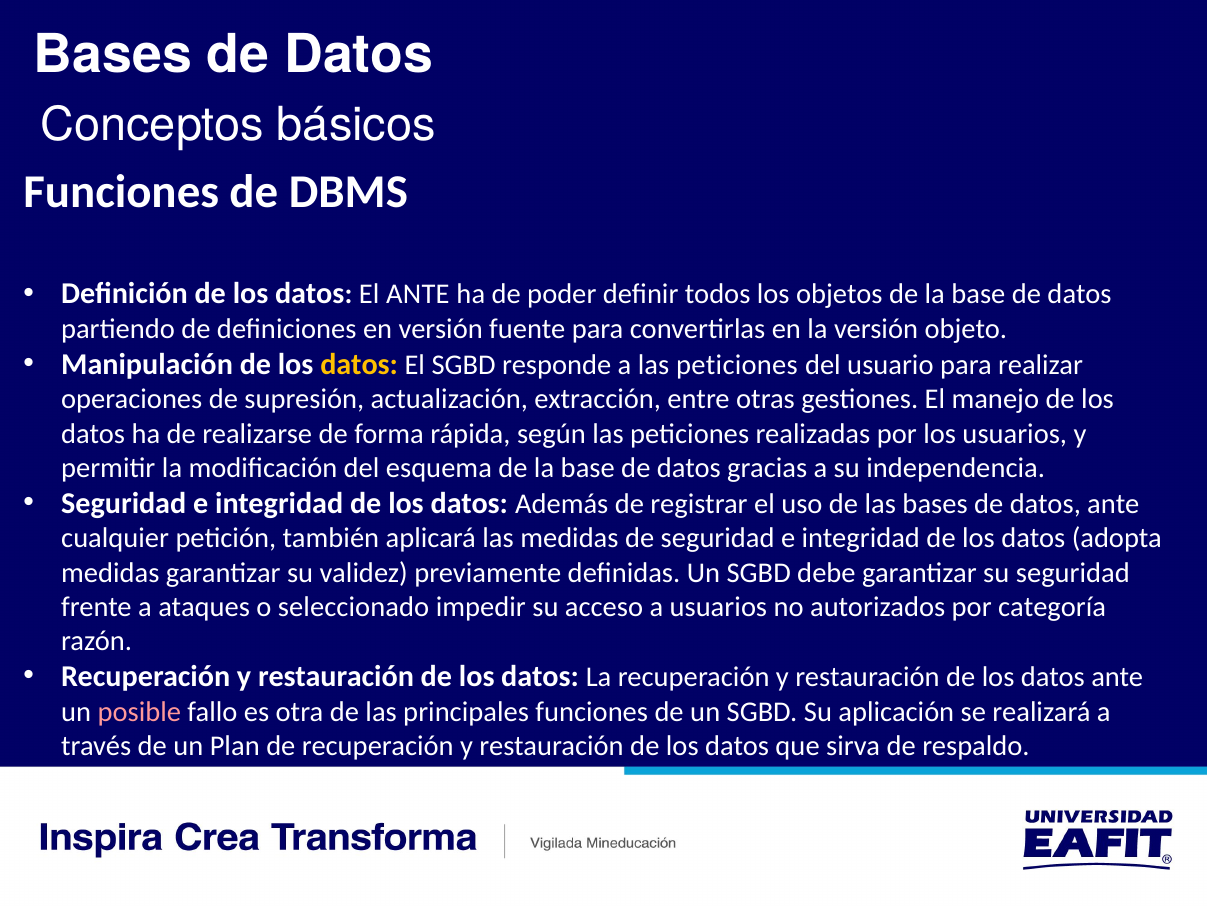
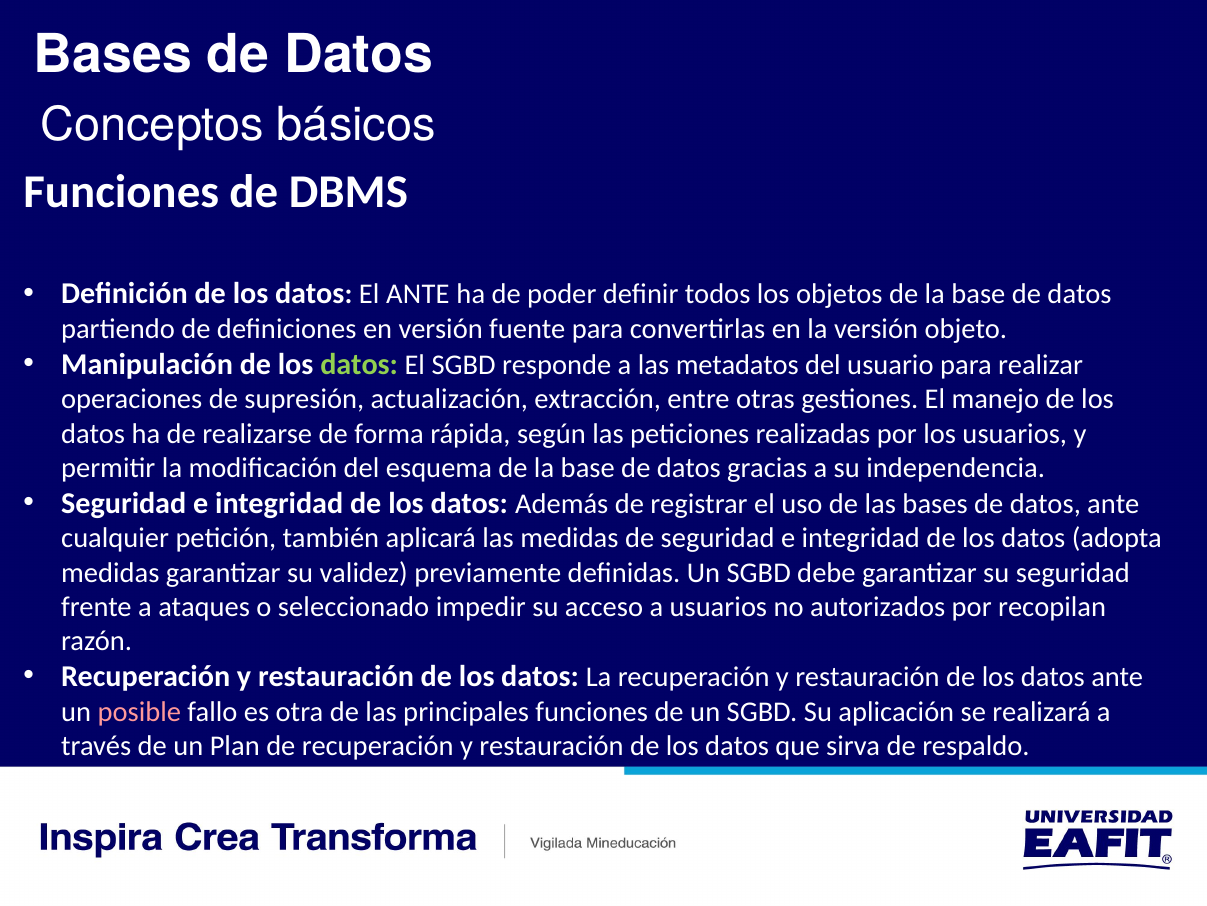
datos colour: yellow -> light green (359, 364)
a las peticiones: peticiones -> metadatos (737, 365)
categoría: categoría -> recopilan (1052, 606)
